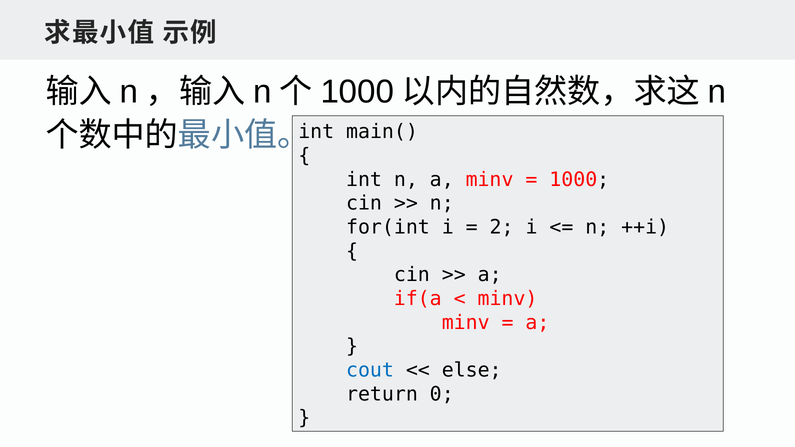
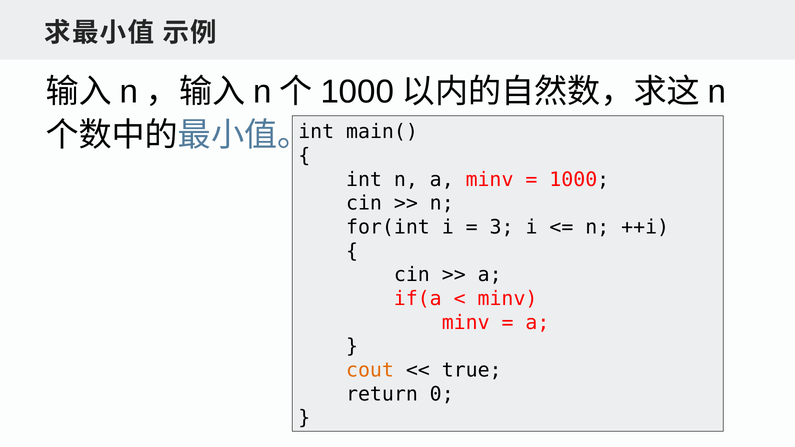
2: 2 -> 3 (502, 227)
cout colour: blue -> orange (370, 370)
else: else -> true (472, 370)
